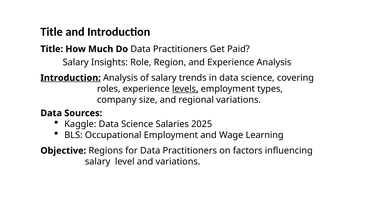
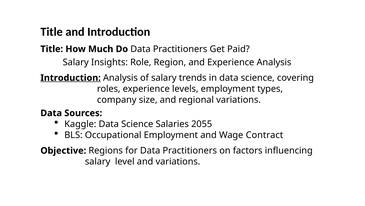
levels underline: present -> none (185, 89)
2025: 2025 -> 2055 (202, 124)
Learning: Learning -> Contract (265, 135)
